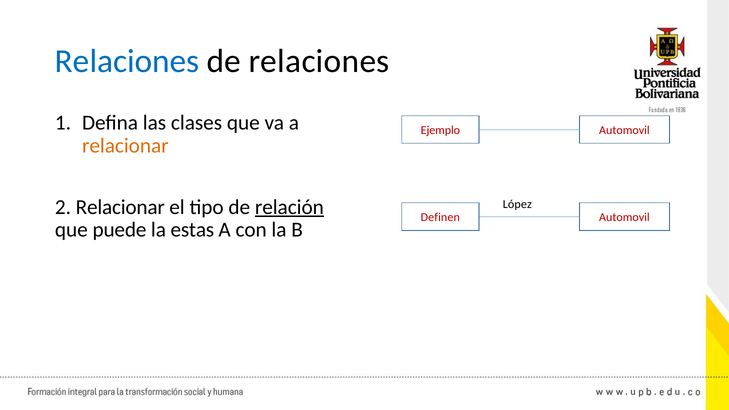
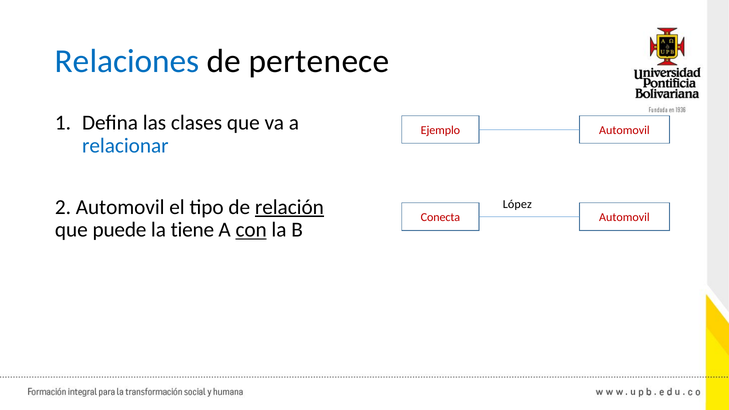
de relaciones: relaciones -> pertenece (319, 61)
relacionar colour: orange -> blue (125, 146)
2 Relacionar: Relacionar -> Automovil (120, 207)
Definen: Definen -> Conecta (440, 217)
estas: estas -> tiene (192, 230)
con underline: none -> present (251, 230)
